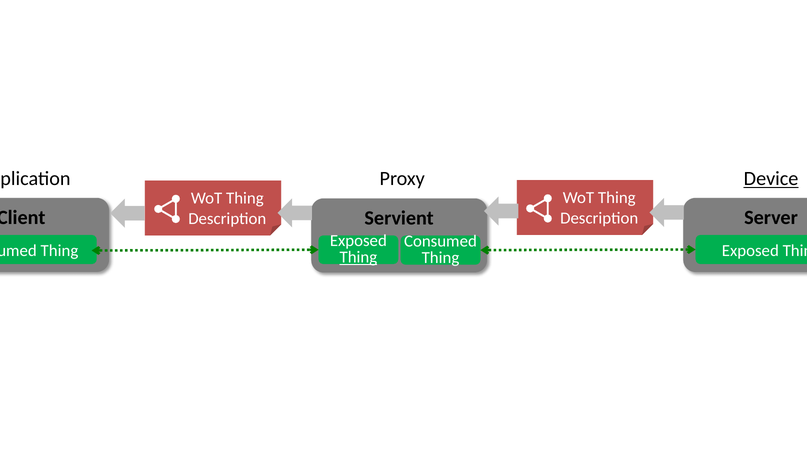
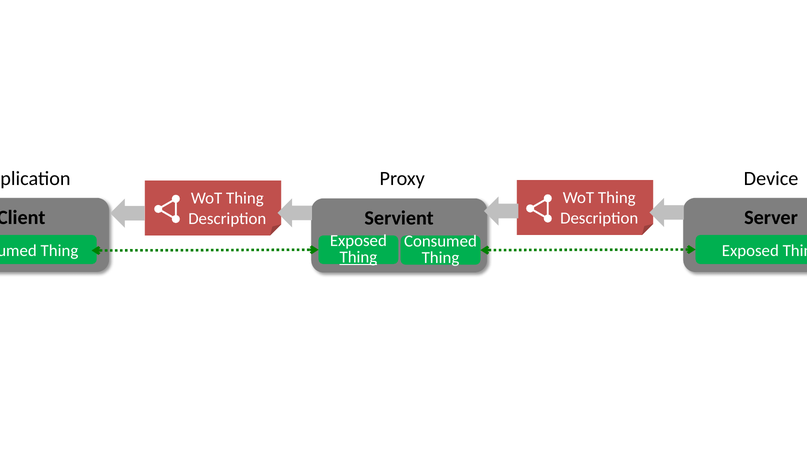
Device underline: present -> none (771, 179)
